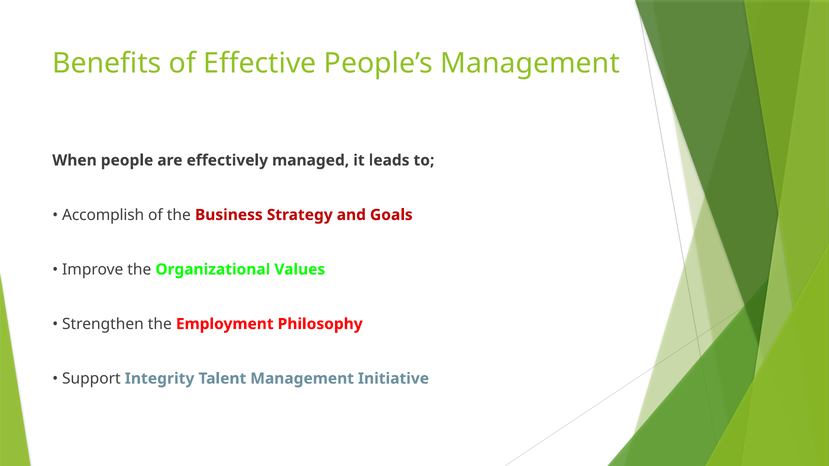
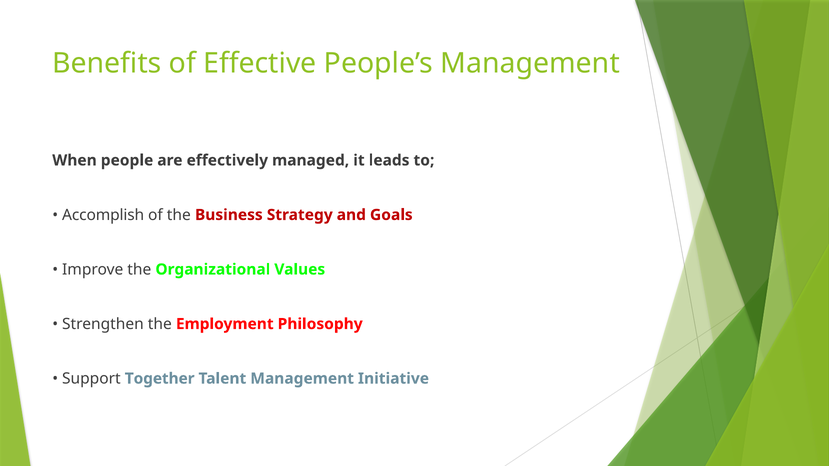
Integrity: Integrity -> Together (160, 379)
